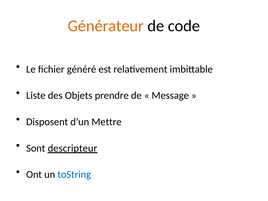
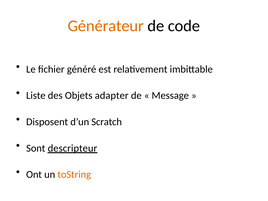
prendre: prendre -> adapter (112, 96)
Mettre: Mettre -> Scratch (107, 122)
toString colour: blue -> orange (74, 175)
